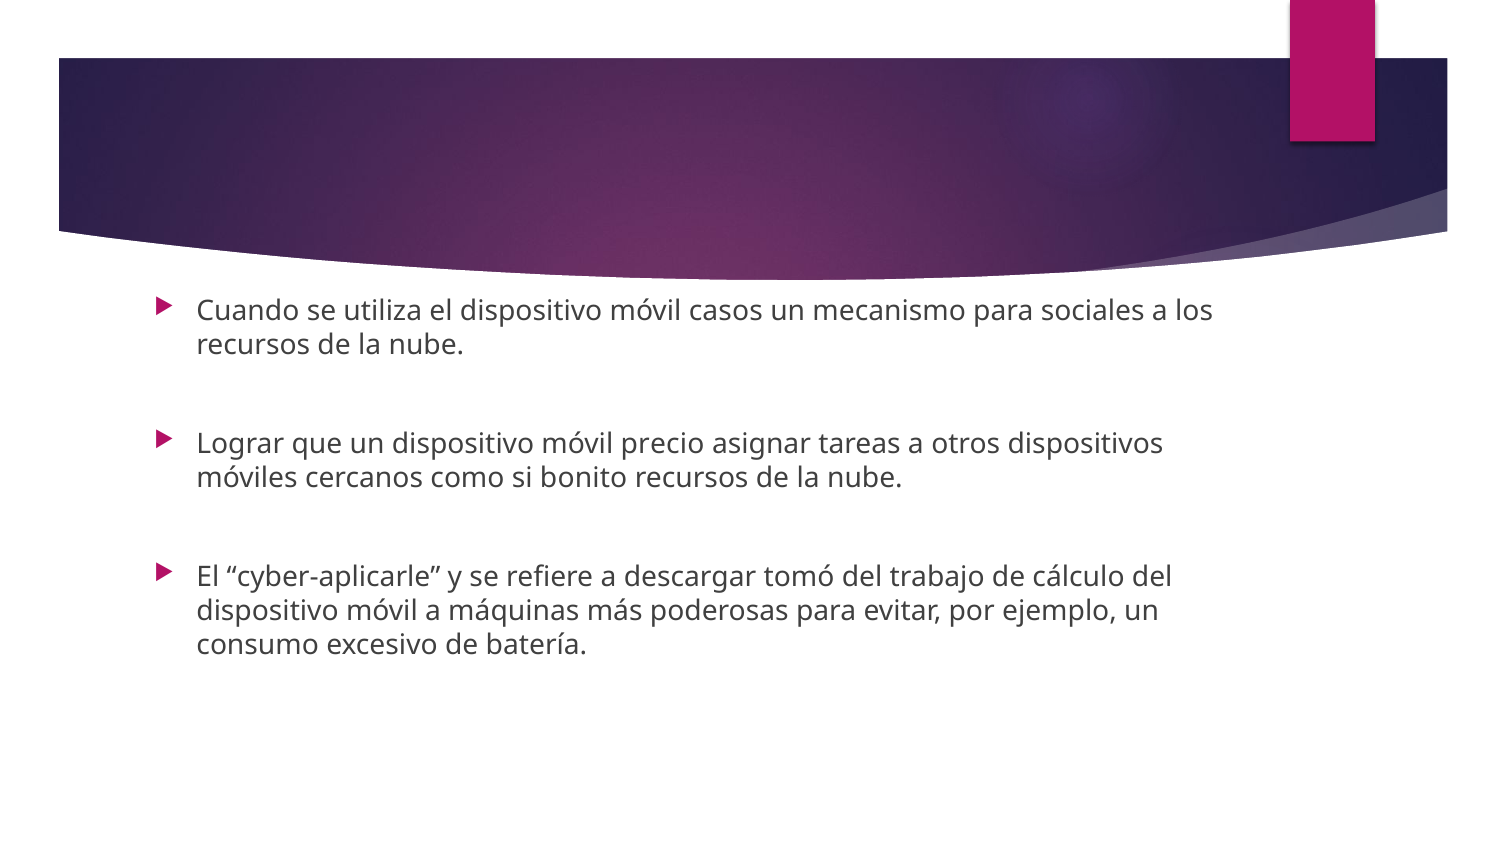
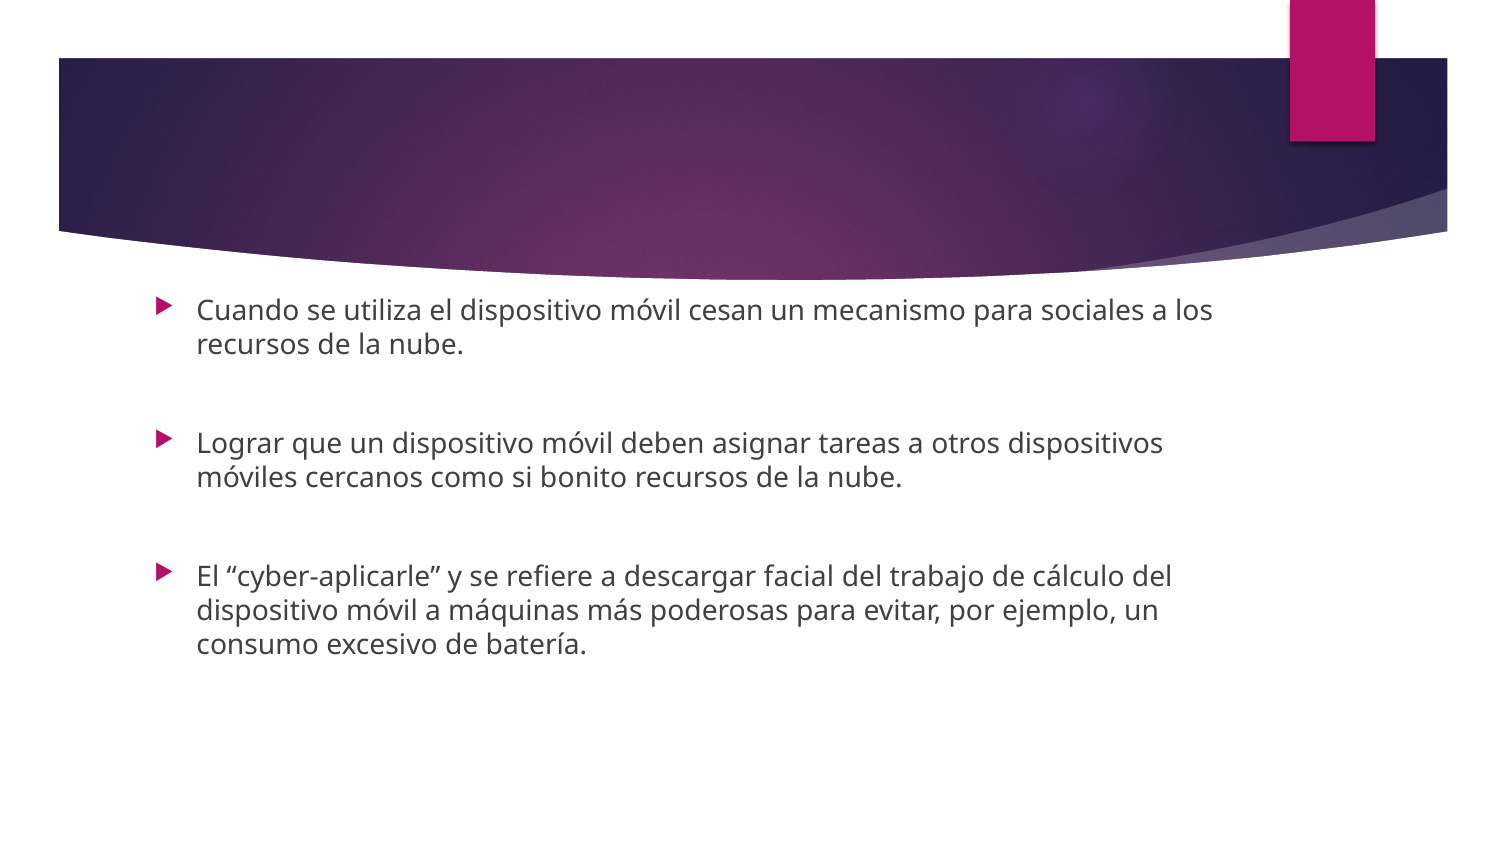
casos: casos -> cesan (726, 311)
precio: precio -> deben (663, 444)
tomó: tomó -> facial (799, 577)
